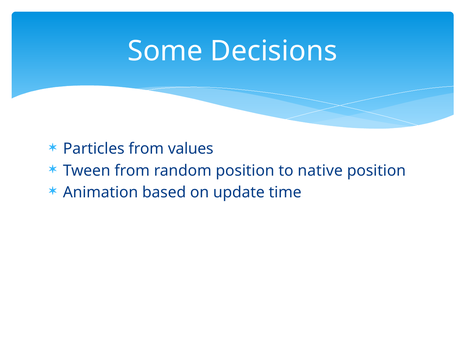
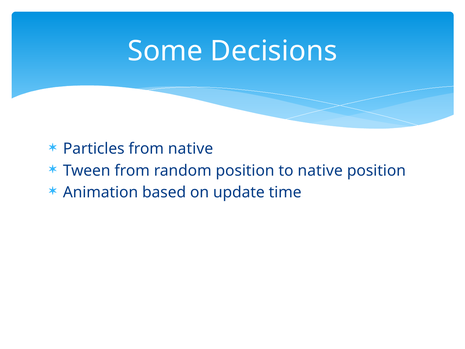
from values: values -> native (191, 149)
